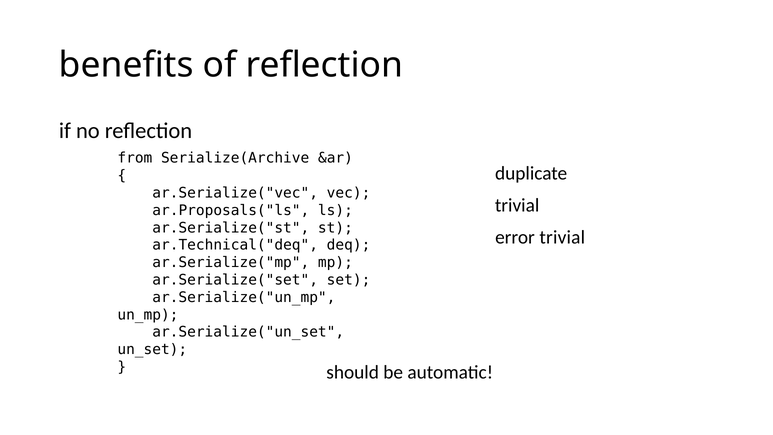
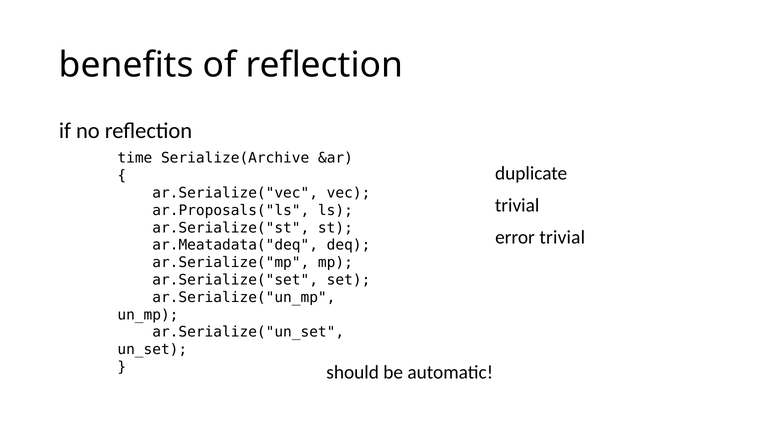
from: from -> time (135, 158)
ar.Technical("deq: ar.Technical("deq -> ar.Meatadata("deq (235, 245)
